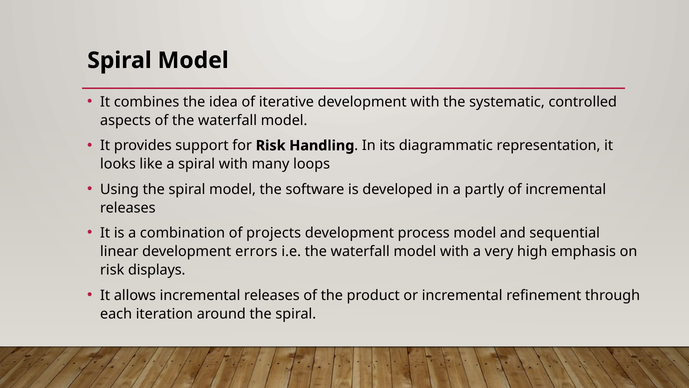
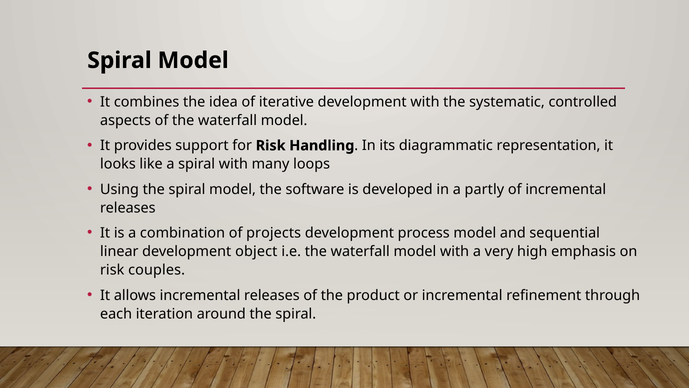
errors: errors -> object (256, 251)
displays: displays -> couples (157, 270)
